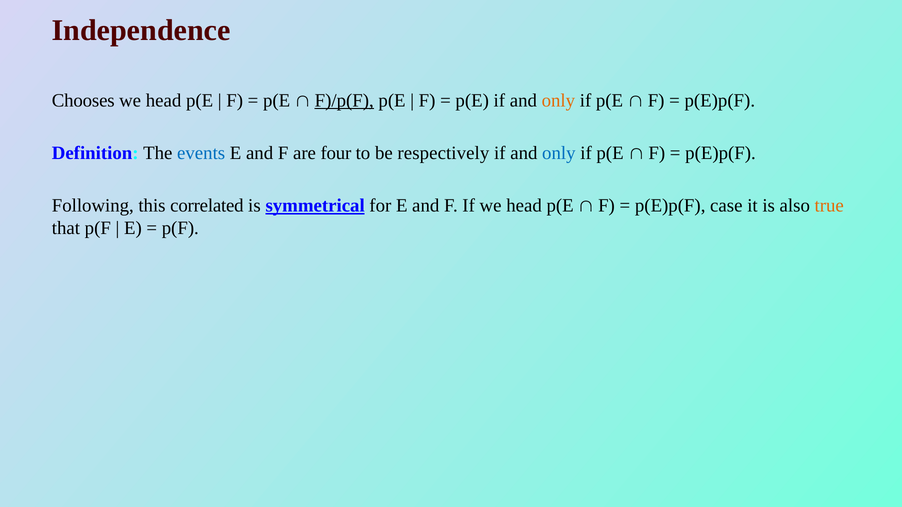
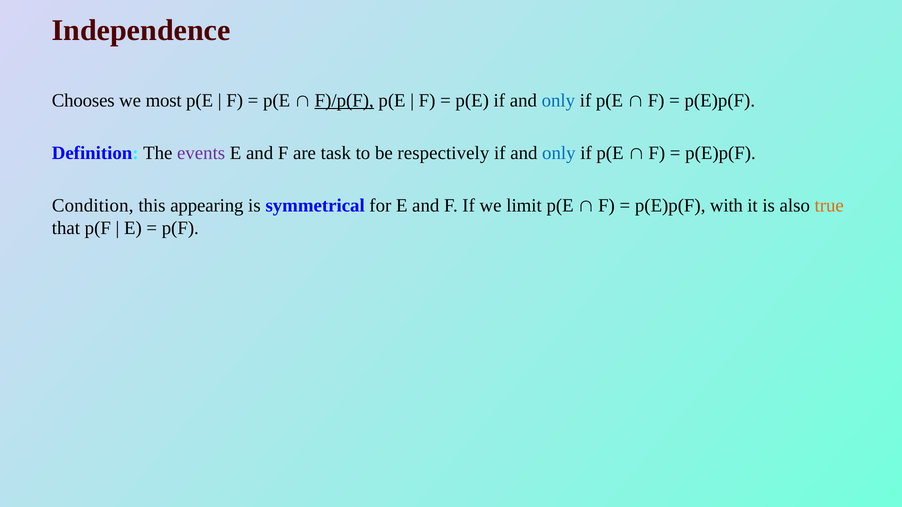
head: head -> most (164, 101)
only colour: orange -> blue (558, 101)
events colour: blue -> purple (201, 153)
four: four -> task (336, 153)
Following: Following -> Condition (93, 206)
correlated: correlated -> appearing (207, 206)
symmetrical underline: present -> none (315, 206)
If we head: head -> limit (524, 206)
case: case -> with (726, 206)
